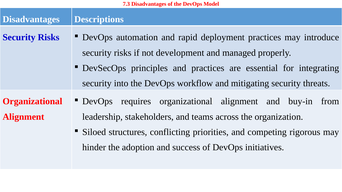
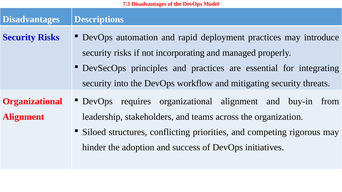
development: development -> incorporating (180, 53)
